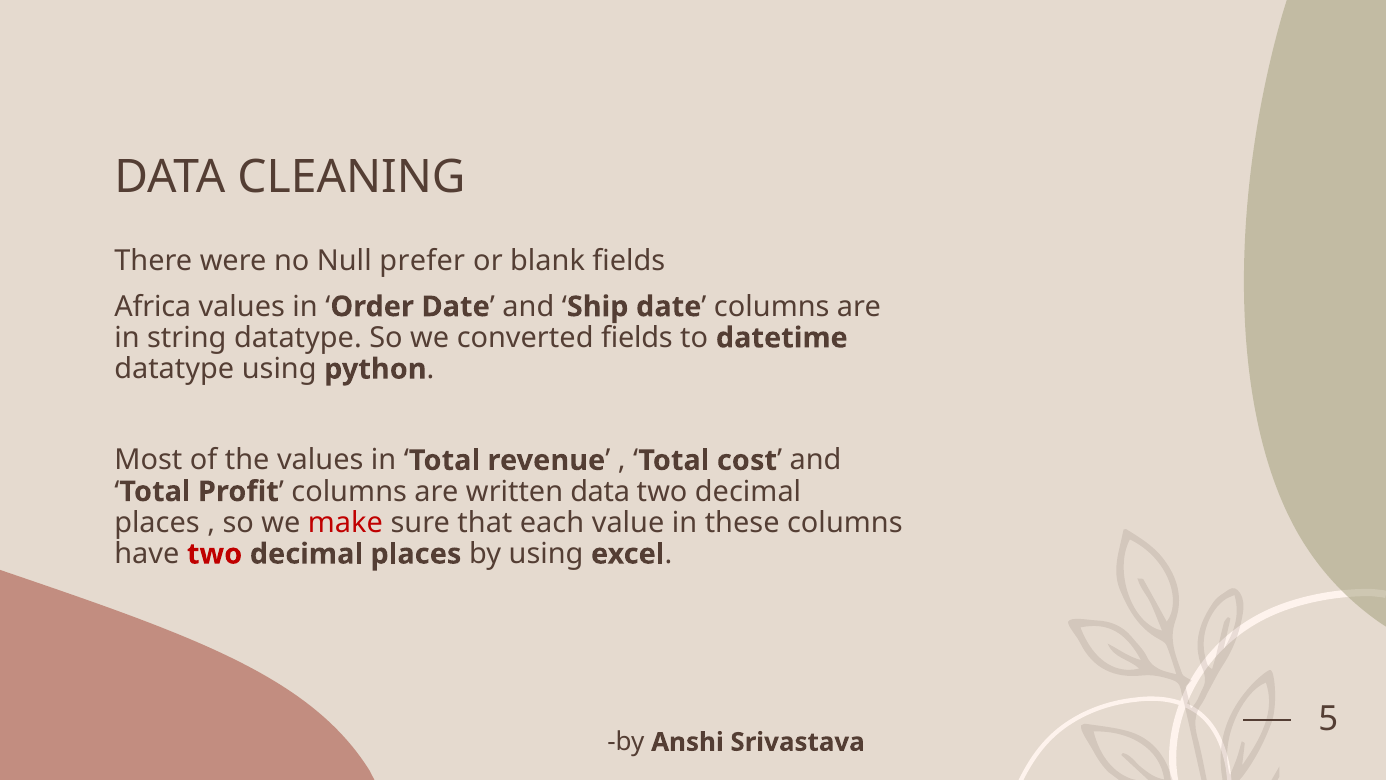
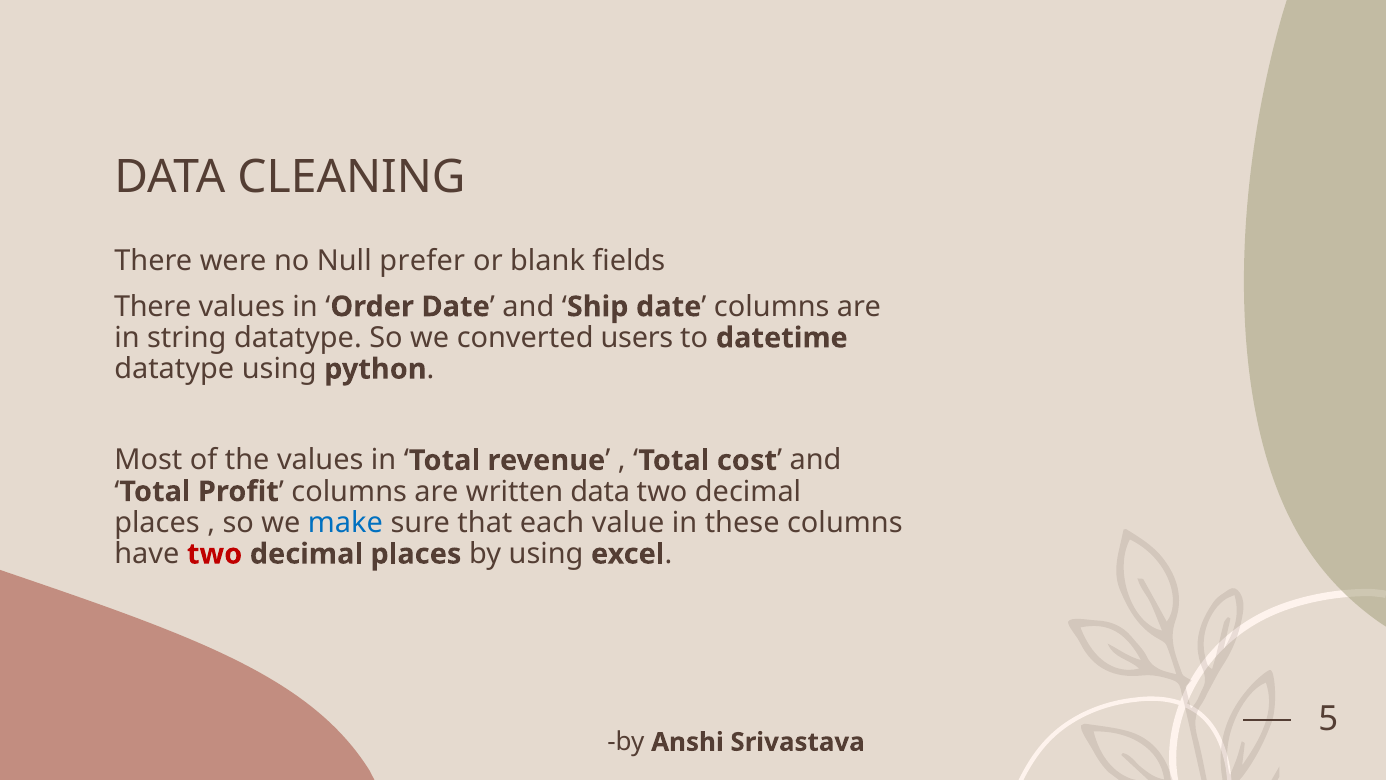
Africa: Africa -> There (153, 307)
converted fields: fields -> users (637, 338)
make colour: red -> blue (345, 523)
